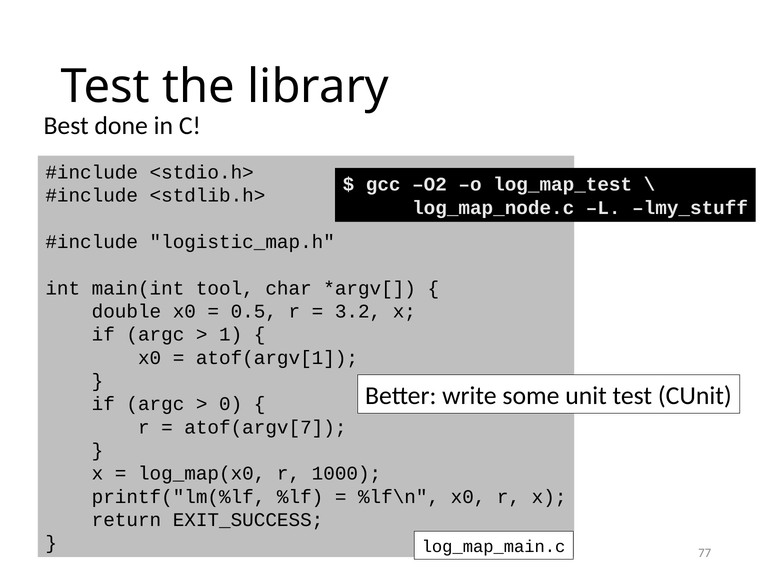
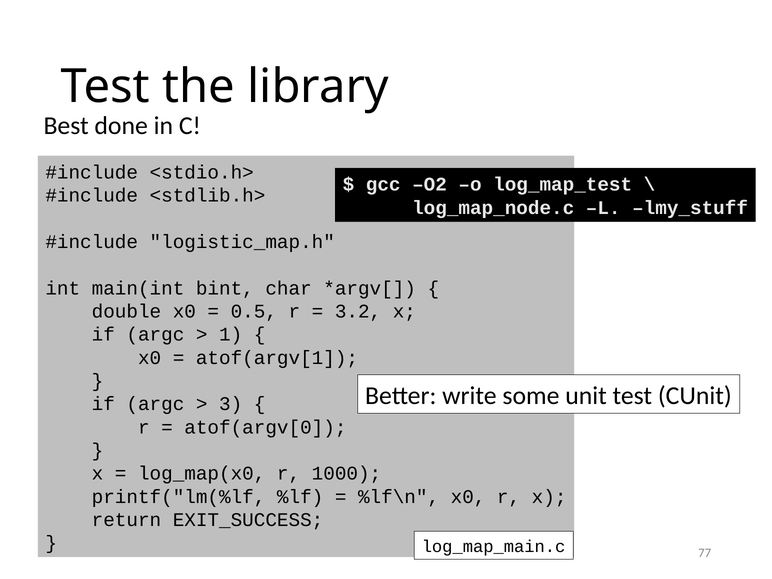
tool: tool -> bint (225, 288)
0: 0 -> 3 (231, 404)
atof(argv[7: atof(argv[7 -> atof(argv[0 (265, 427)
